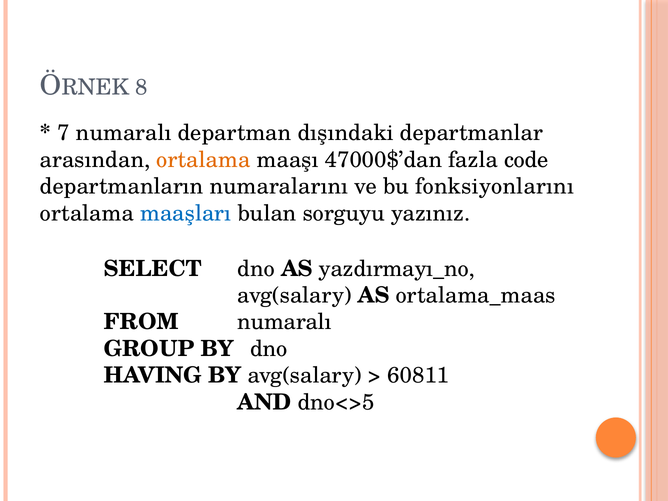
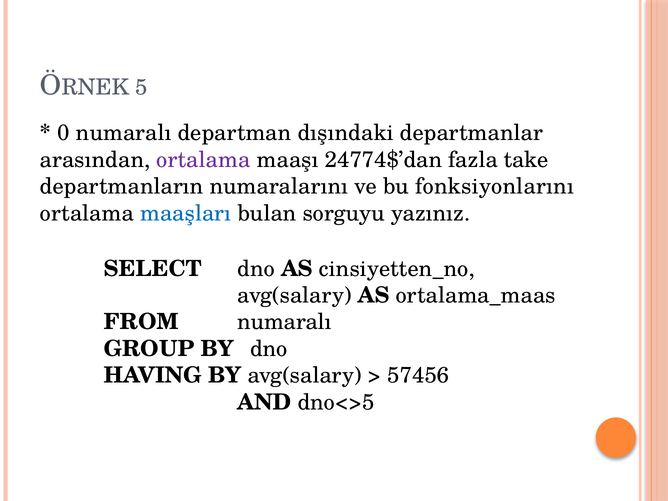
8: 8 -> 5 (141, 87)
7: 7 -> 0 (64, 133)
ortalama colour: orange -> purple (204, 160)
47000$’dan: 47000$’dan -> 24774$’dan (384, 160)
code: code -> take (526, 160)
yazdırmayı_no: yazdırmayı_no -> cinsiyetten_no (397, 269)
60811: 60811 -> 57456 (418, 376)
